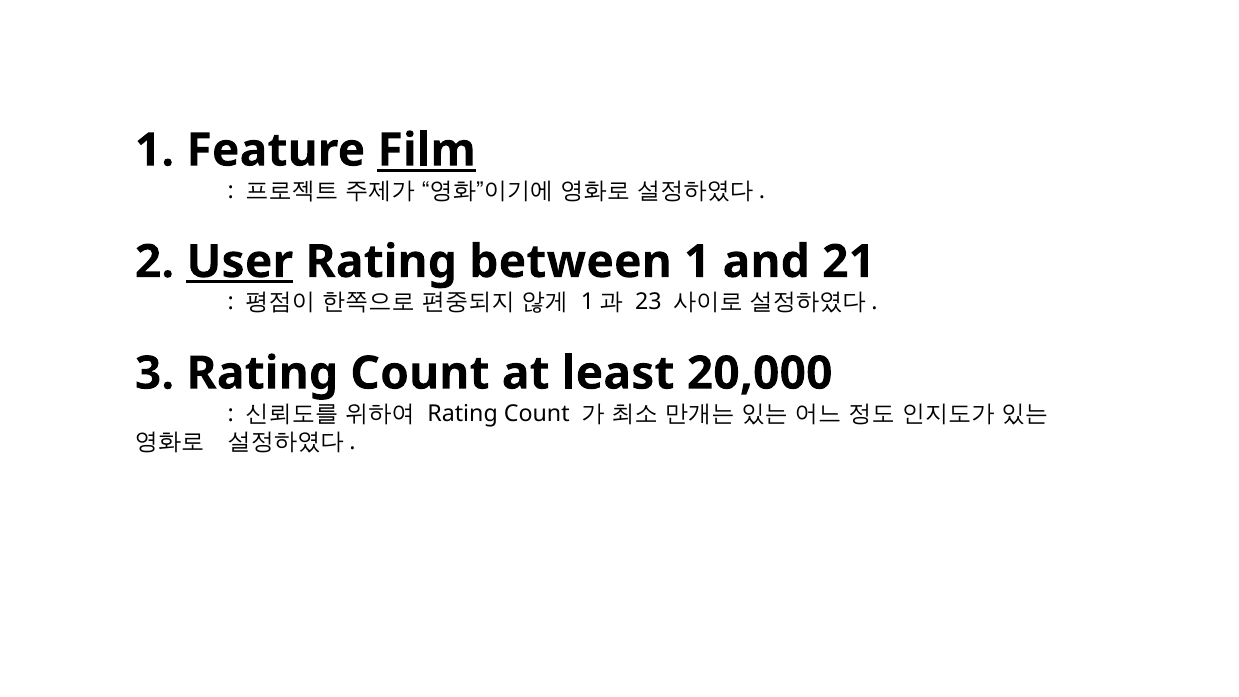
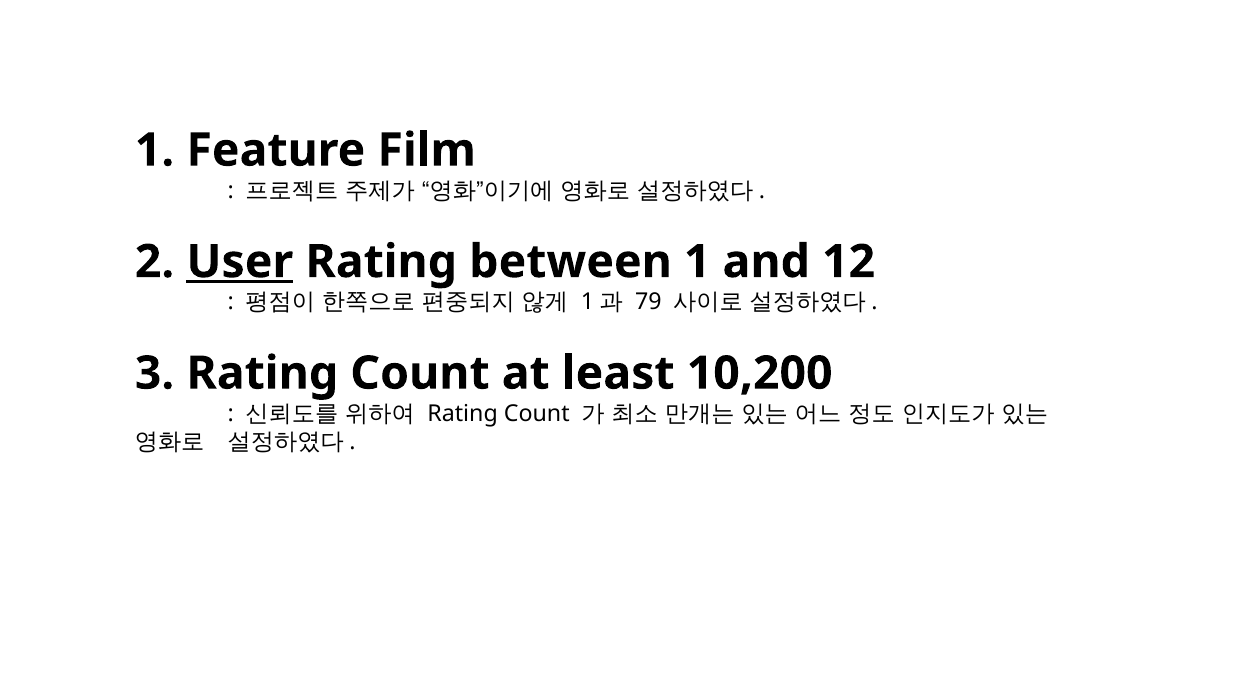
Film underline: present -> none (427, 150)
21: 21 -> 12 (849, 262)
23: 23 -> 79 (648, 302)
20,000: 20,000 -> 10,200 (760, 373)
